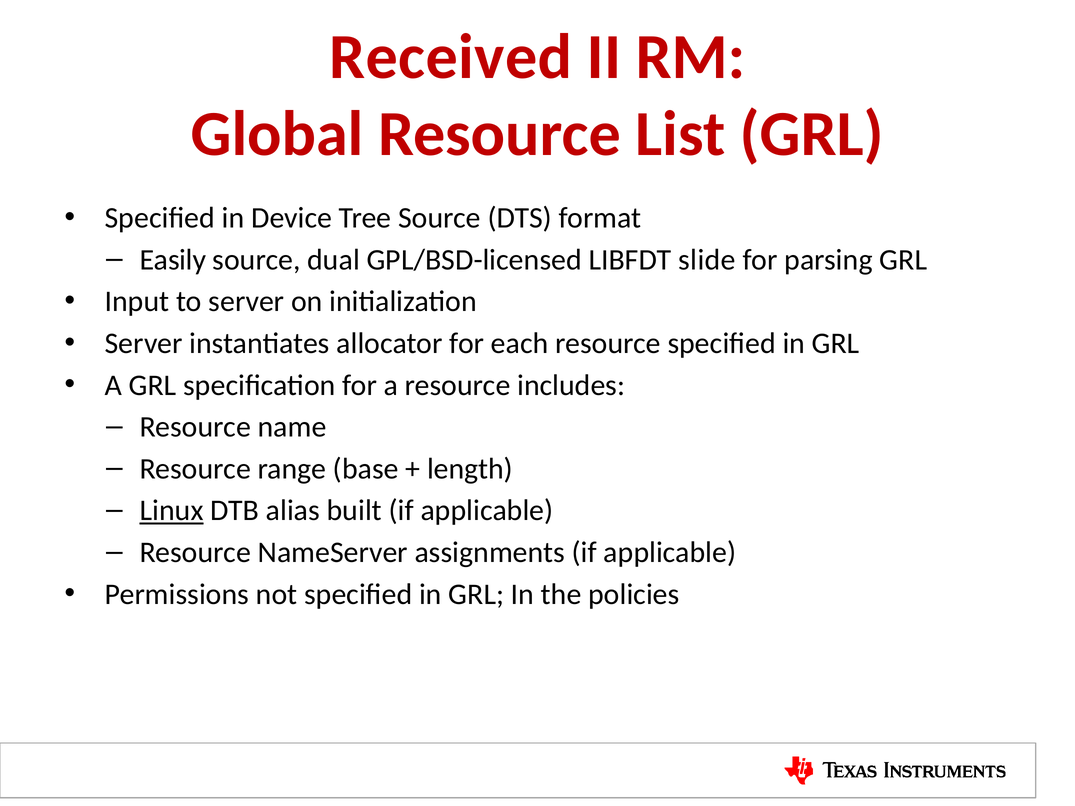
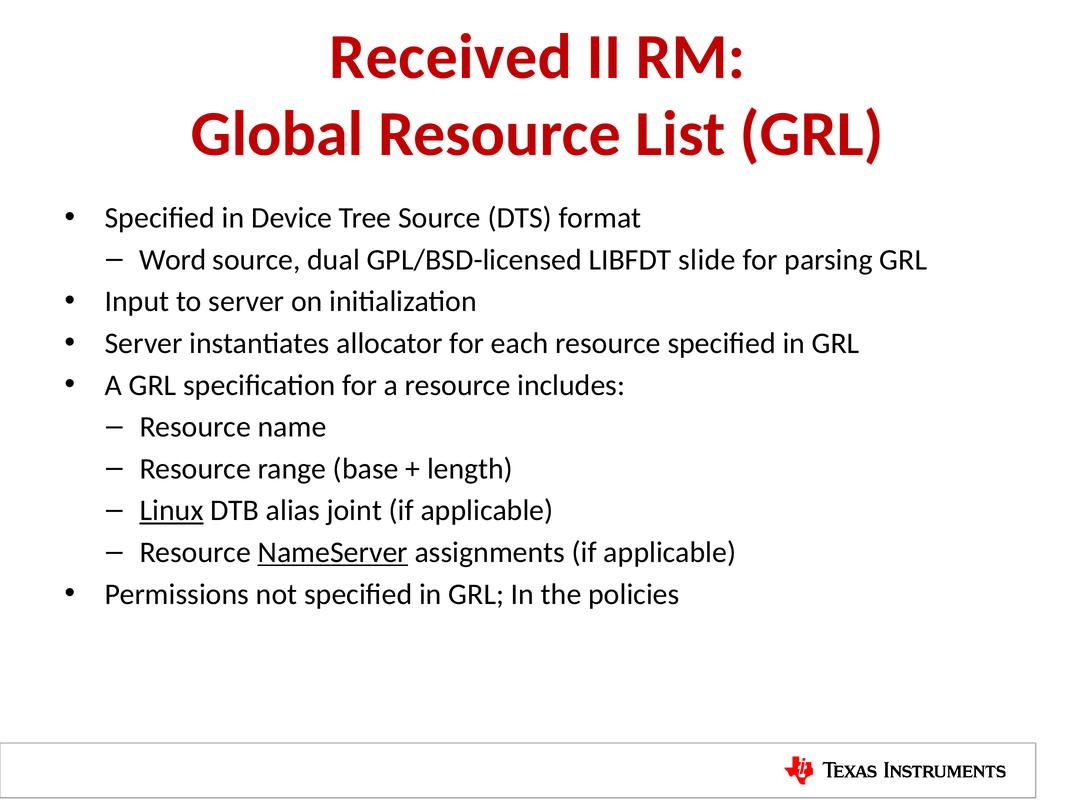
Easily: Easily -> Word (173, 260)
built: built -> joint (354, 511)
NameServer underline: none -> present (333, 553)
